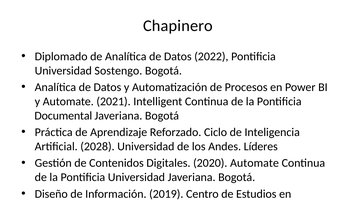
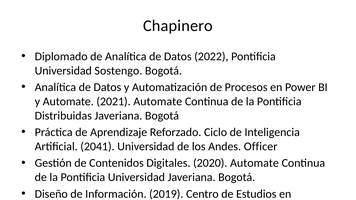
2021 Intelligent: Intelligent -> Automate (158, 102)
Documental: Documental -> Distribuidas (63, 116)
2028: 2028 -> 2041 (97, 147)
Líderes: Líderes -> Officer (261, 147)
